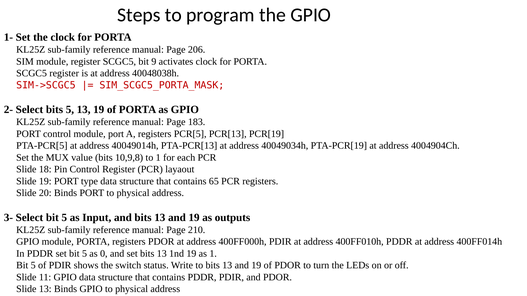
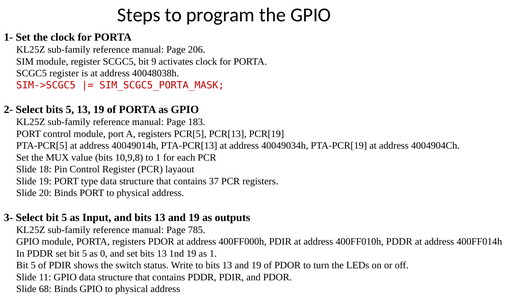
65: 65 -> 37 (214, 181)
210: 210 -> 785 (197, 230)
Slide 13: 13 -> 68 (45, 289)
